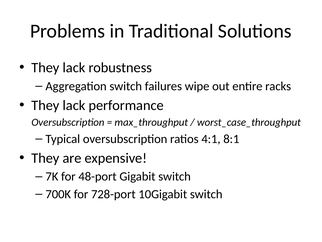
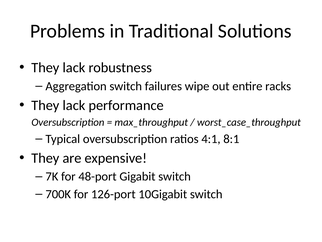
728-port: 728-port -> 126-port (113, 194)
